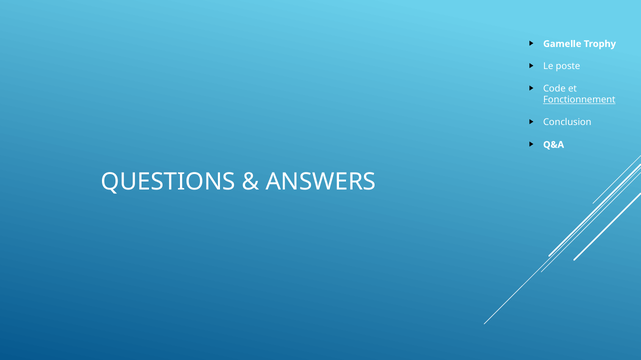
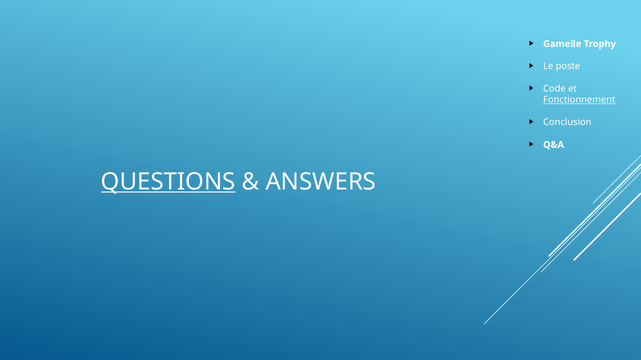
QUESTIONS underline: none -> present (168, 182)
